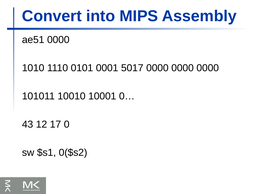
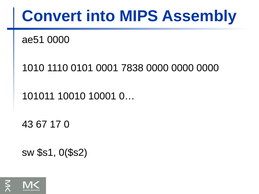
5017: 5017 -> 7838 (132, 68)
12: 12 -> 67 (42, 125)
